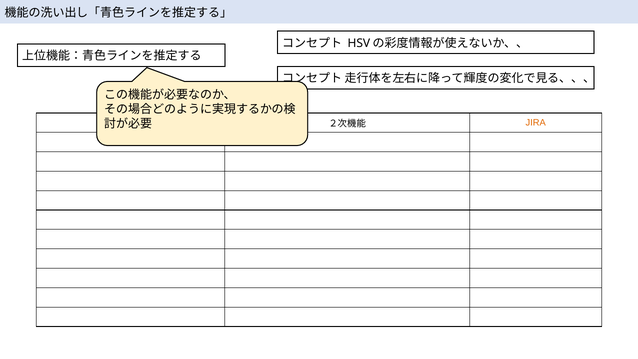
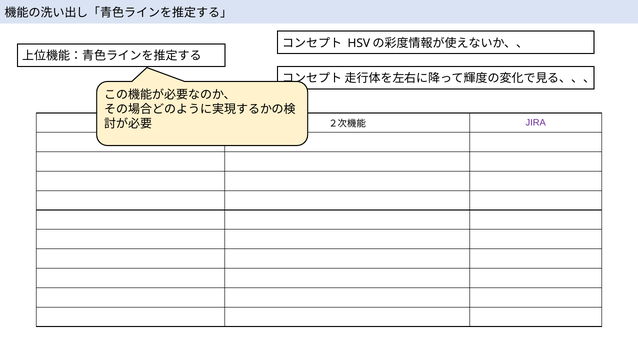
JIRA colour: orange -> purple (536, 123)
